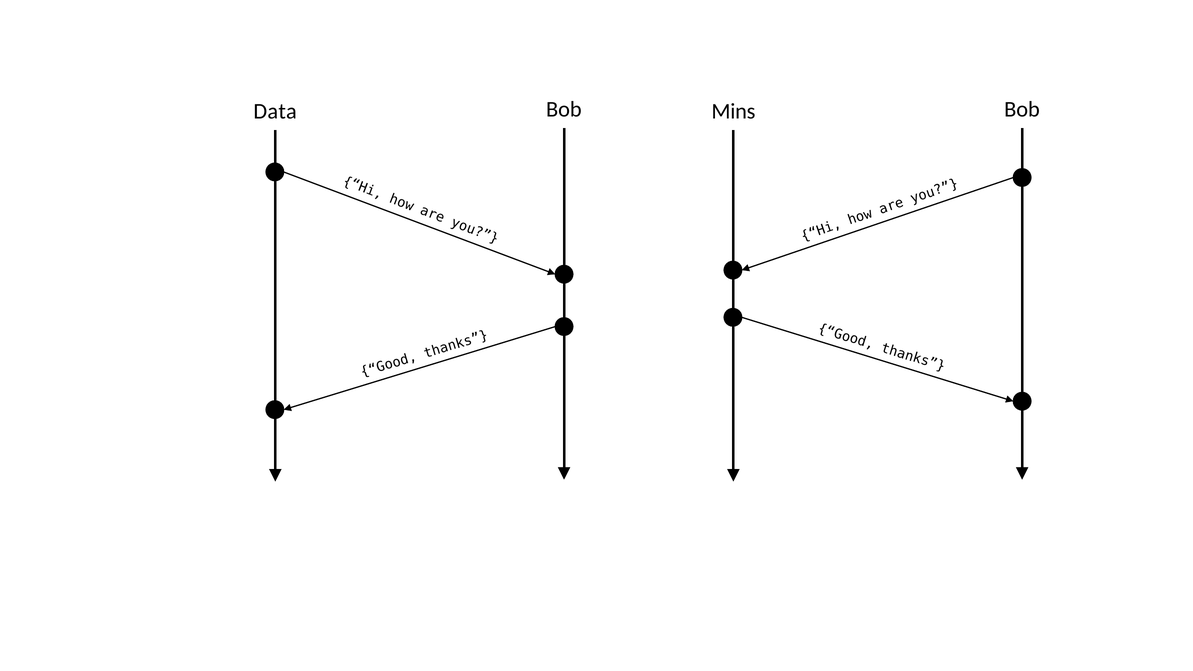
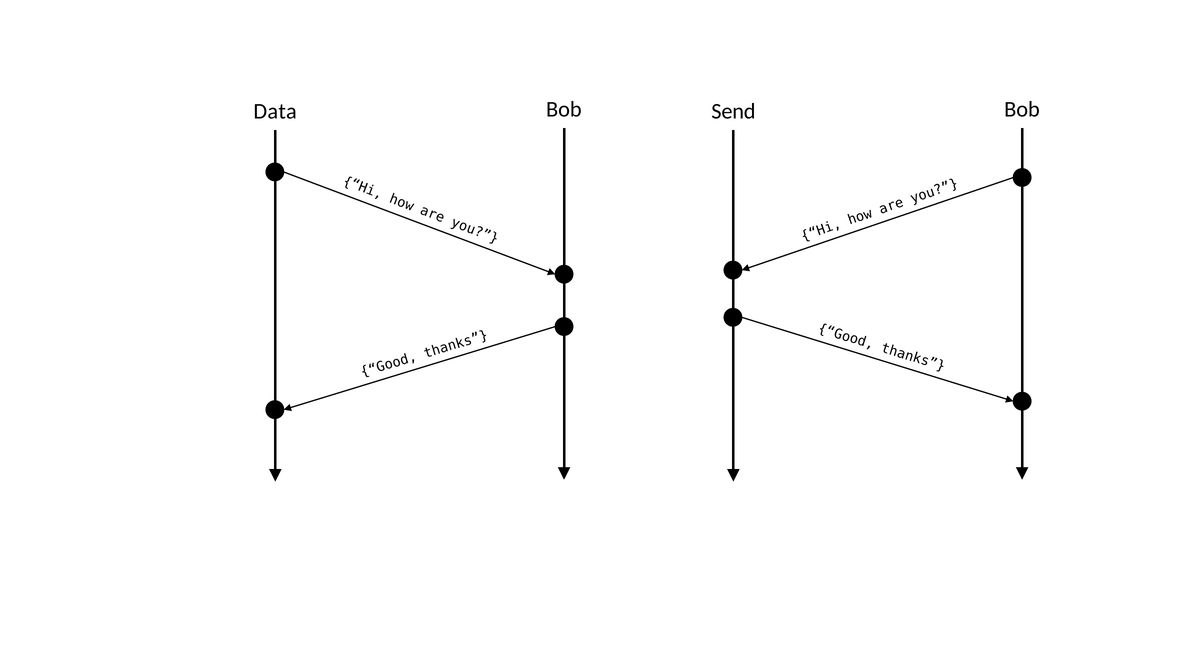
Mins: Mins -> Send (733, 111)
